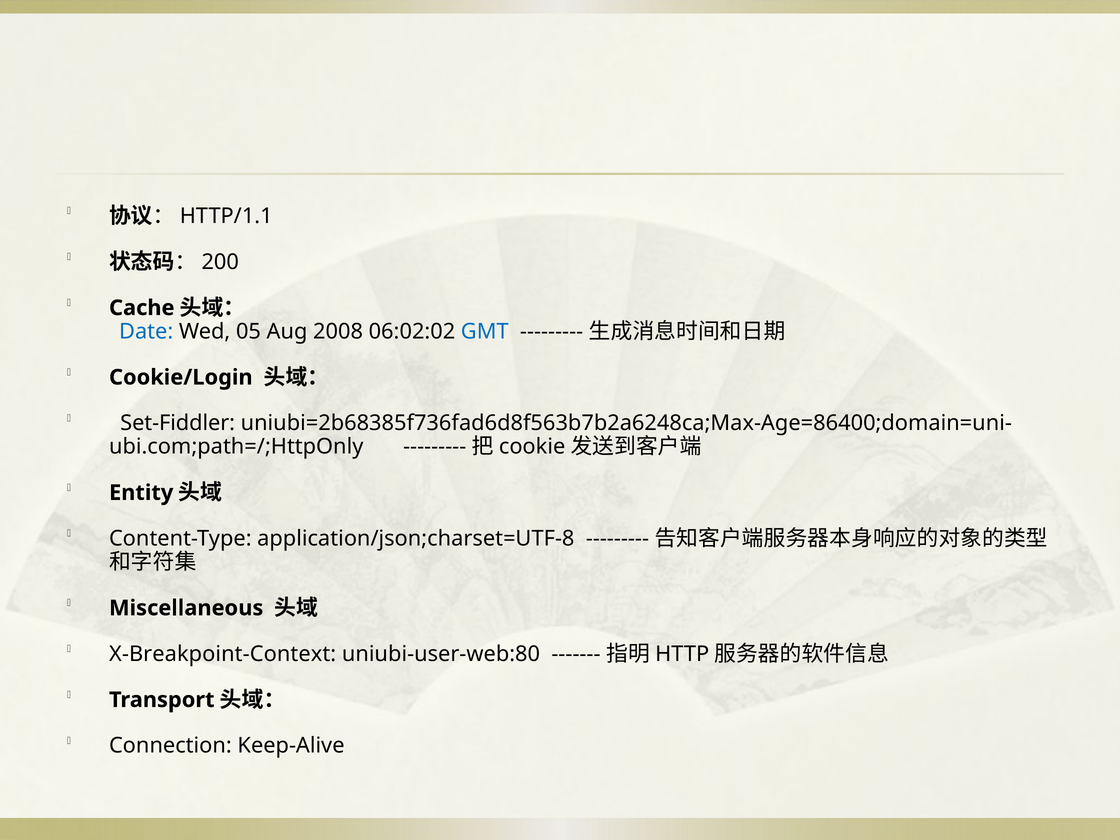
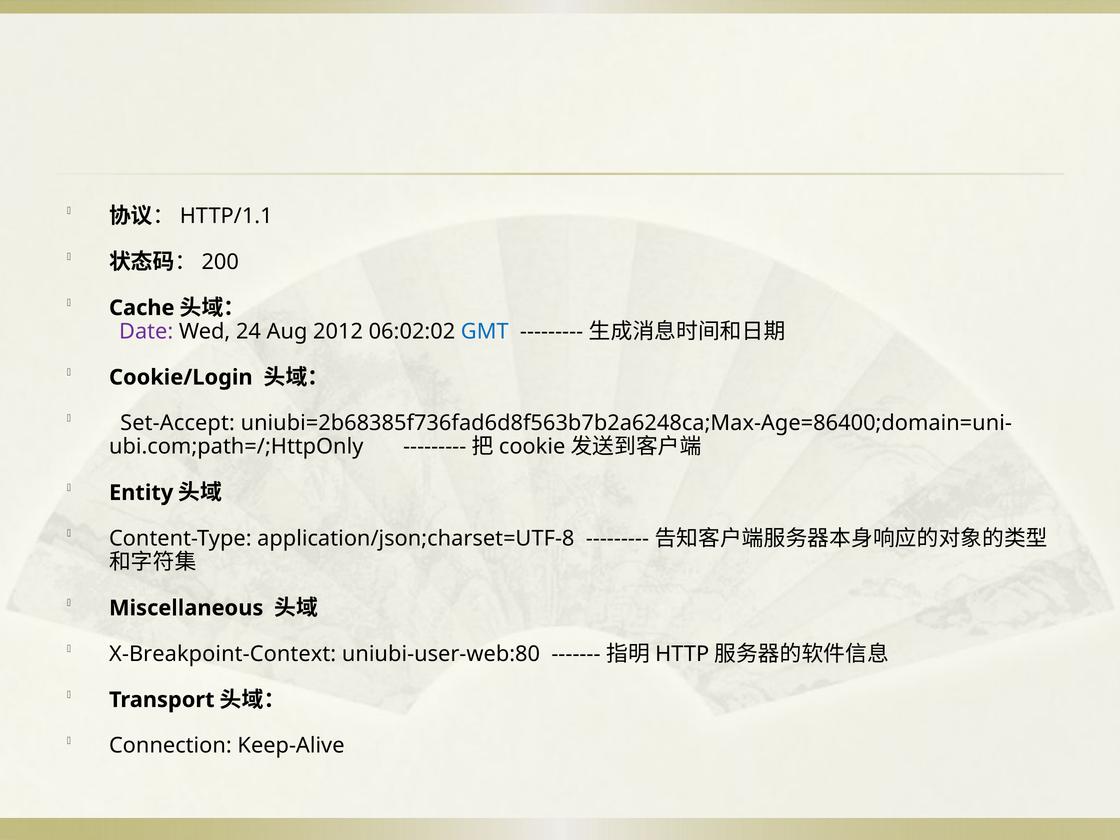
Date colour: blue -> purple (146, 331)
05: 05 -> 24 (248, 331)
2008: 2008 -> 2012 (338, 331)
Set-Fiddler: Set-Fiddler -> Set-Accept (178, 423)
